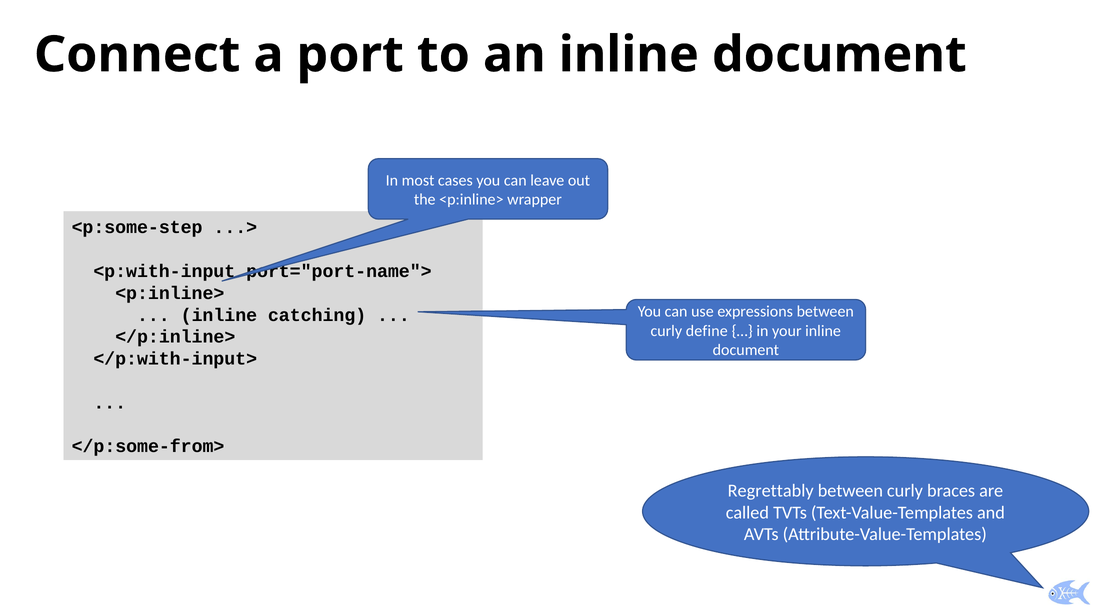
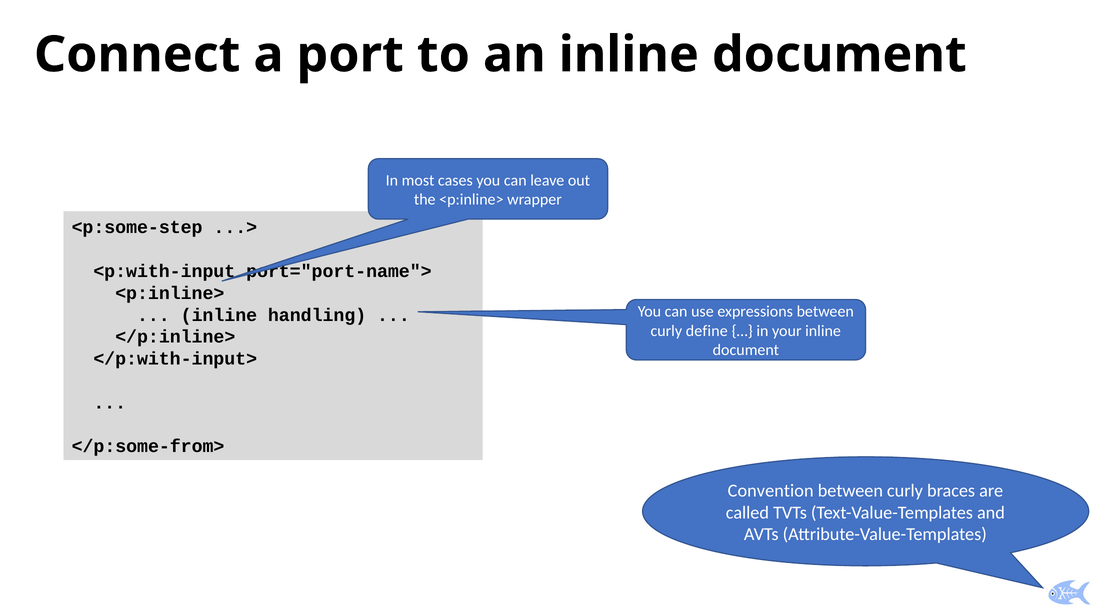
catching: catching -> handling (317, 315)
Regrettably: Regrettably -> Convention (771, 491)
